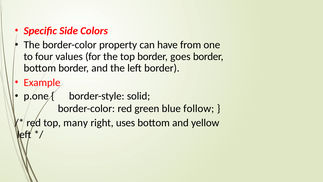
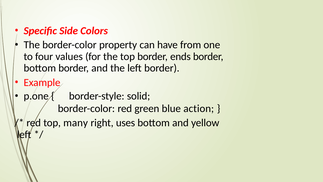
goes: goes -> ends (180, 56)
follow: follow -> action (199, 108)
